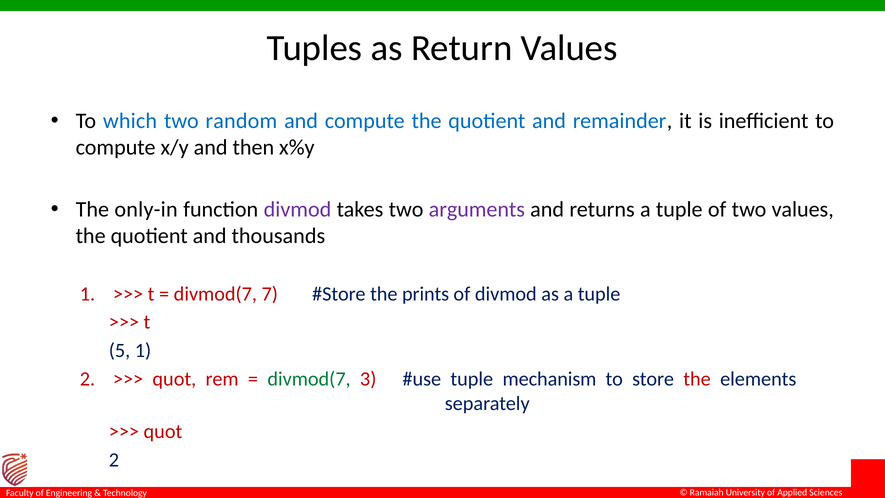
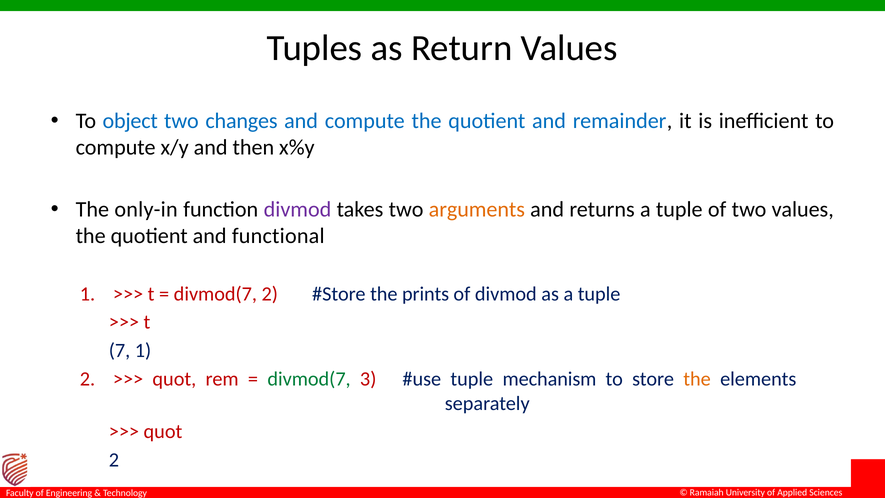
which: which -> object (130, 121)
random: random -> changes (241, 121)
arguments colour: purple -> orange (477, 209)
thousands: thousands -> functional (278, 236)
divmod(7 7: 7 -> 2 (270, 294)
5: 5 -> 7 (120, 351)
the colour: red -> orange (697, 379)
